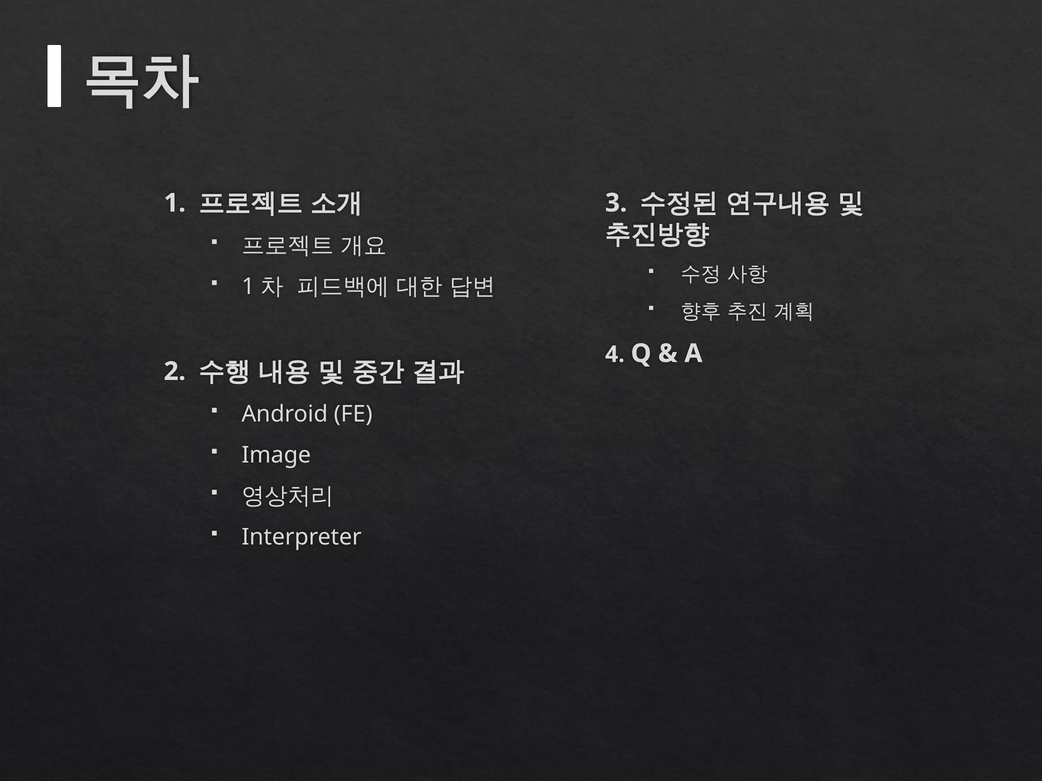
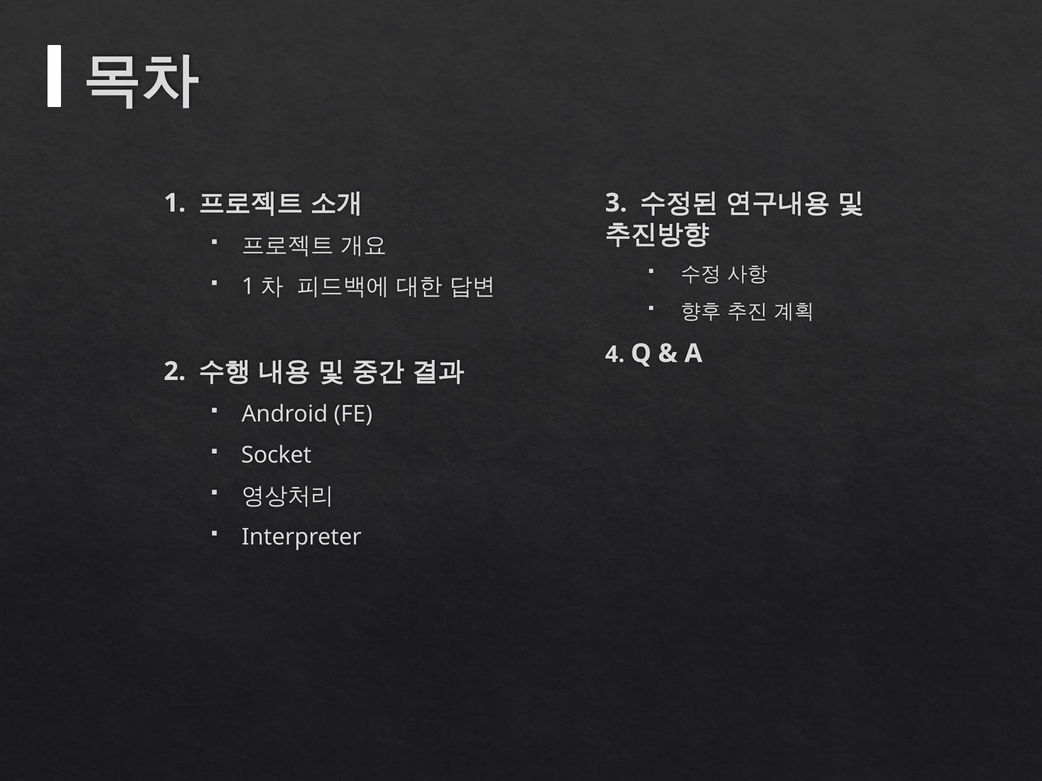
Image: Image -> Socket (276, 455)
